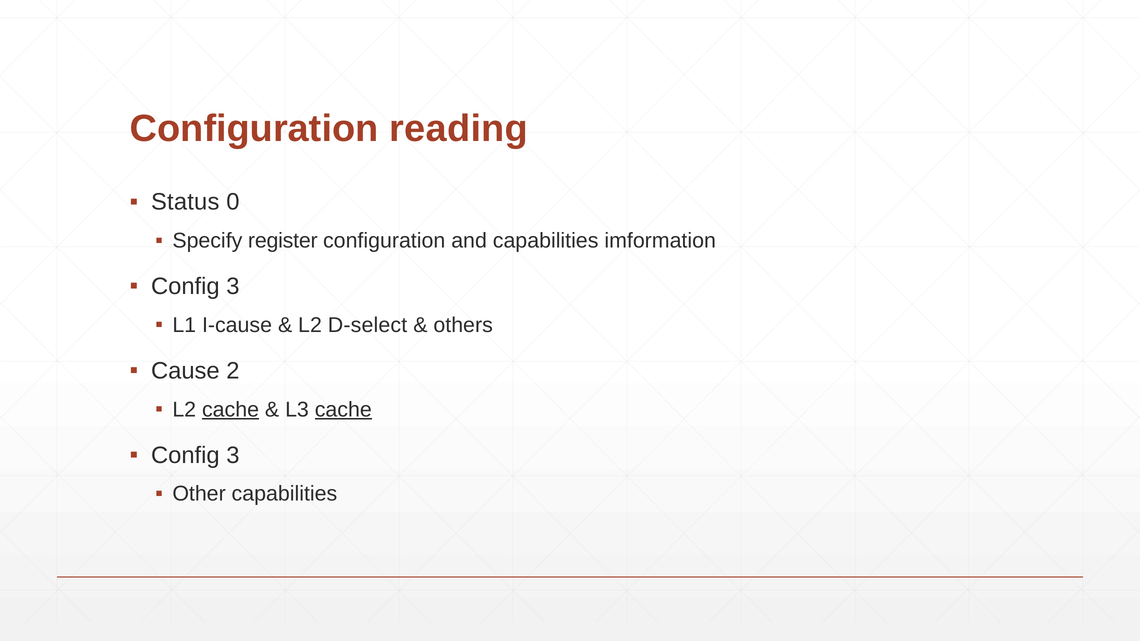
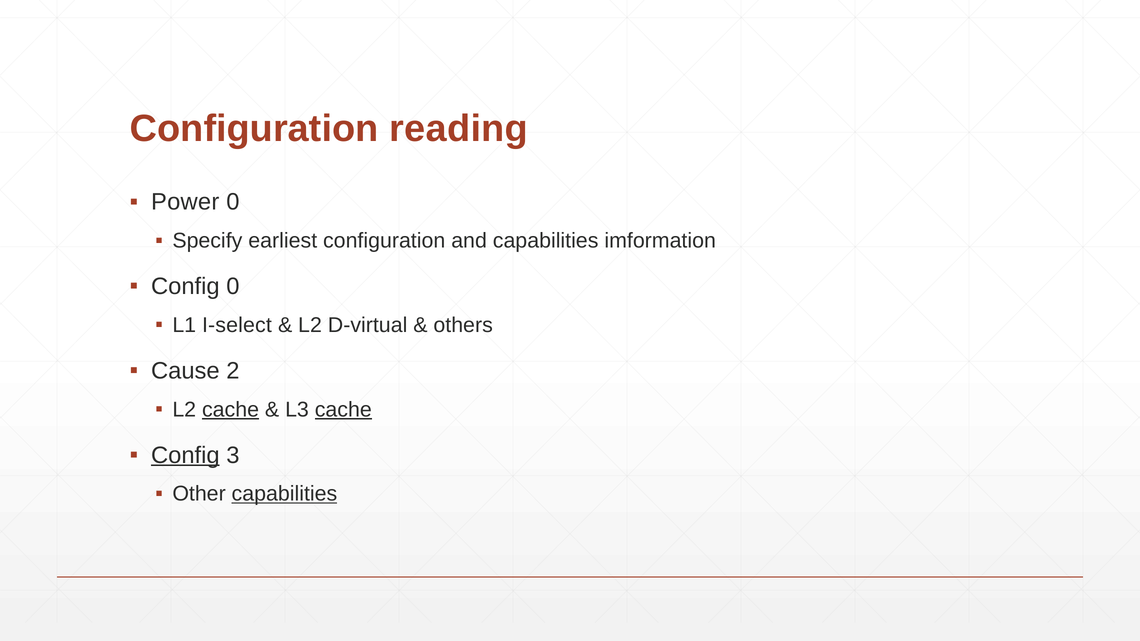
Status: Status -> Power (185, 202)
register: register -> earliest (283, 241)
3: 3 -> 0 (233, 287)
I-cause: I-cause -> I-select (237, 325)
D-select: D-select -> D-virtual (368, 325)
Config underline: none -> present (185, 455)
capabilities underline: none -> present (284, 494)
